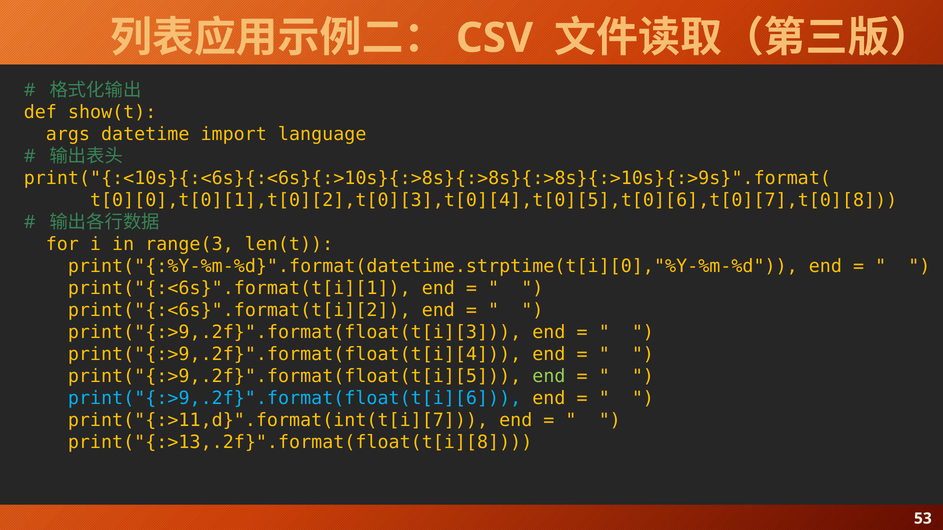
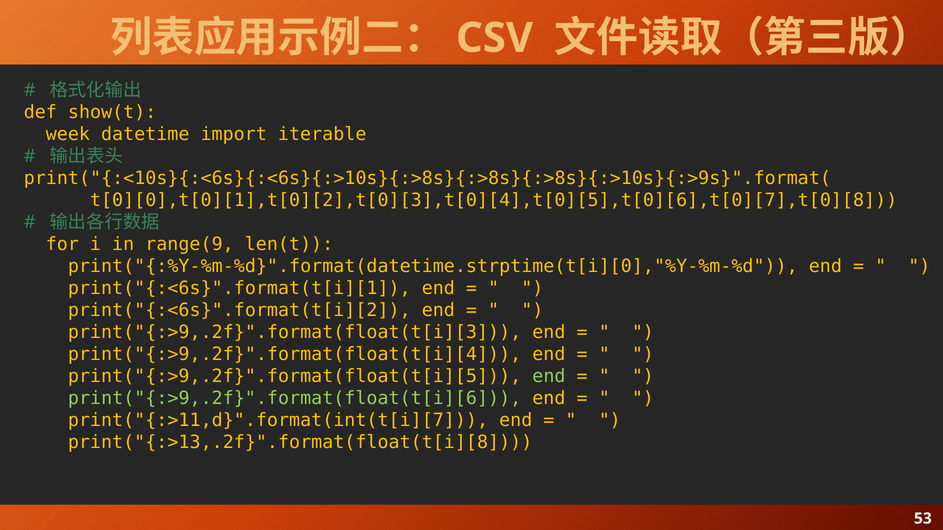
args: args -> week (68, 134)
language: language -> iterable (322, 134)
range(3: range(3 -> range(9 (189, 244)
print("{:>9,.2f}".format(float(t[i][6 colour: light blue -> light green (295, 398)
